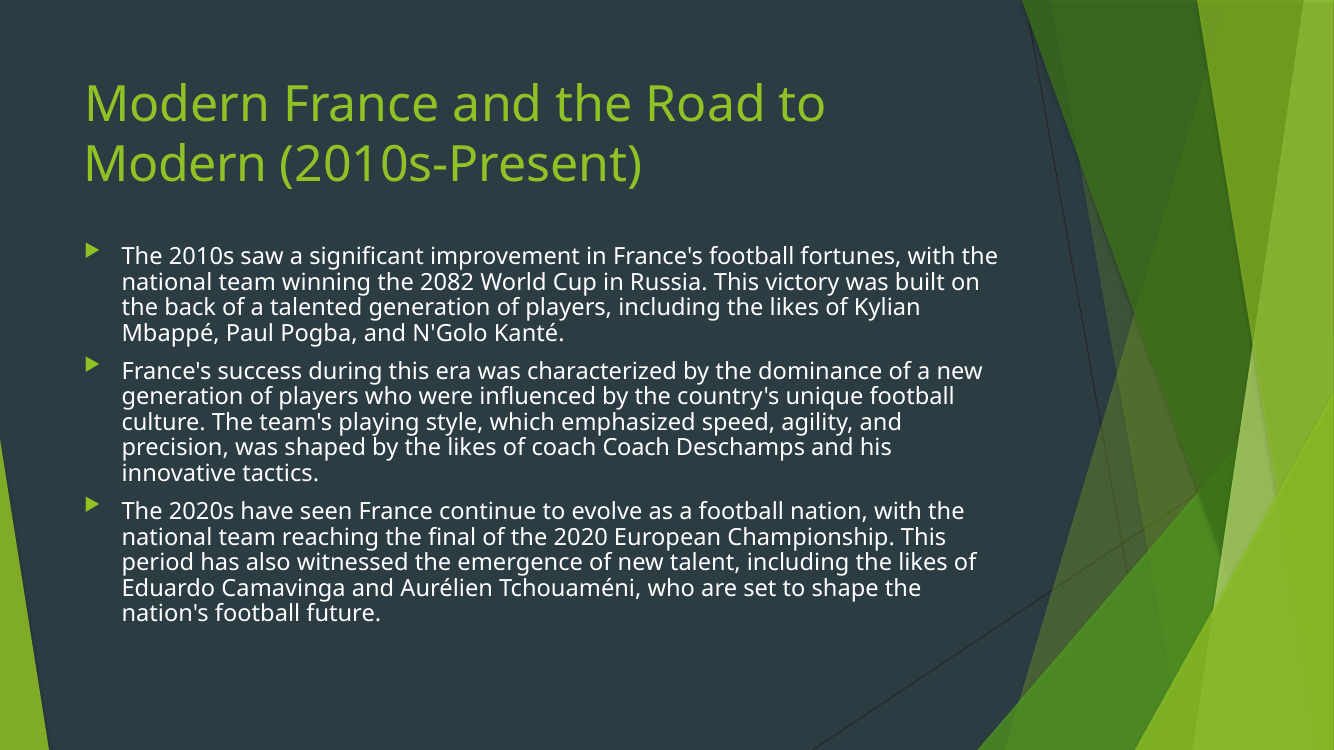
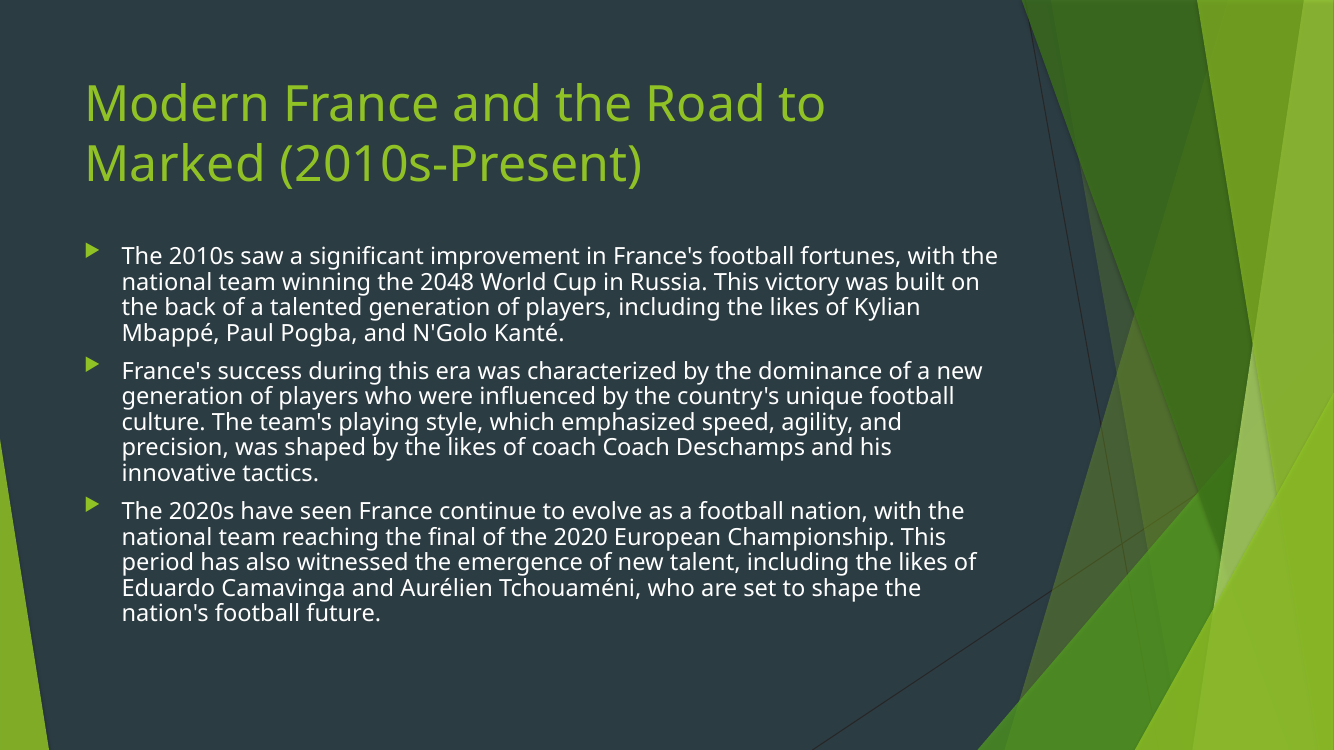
Modern: Modern -> Marked (175, 165)
2082: 2082 -> 2048 (447, 283)
